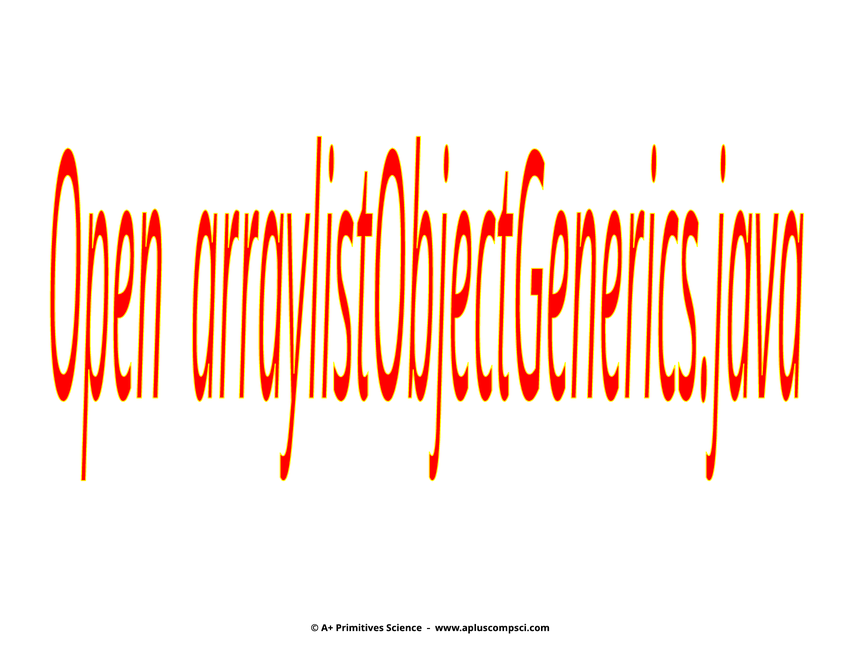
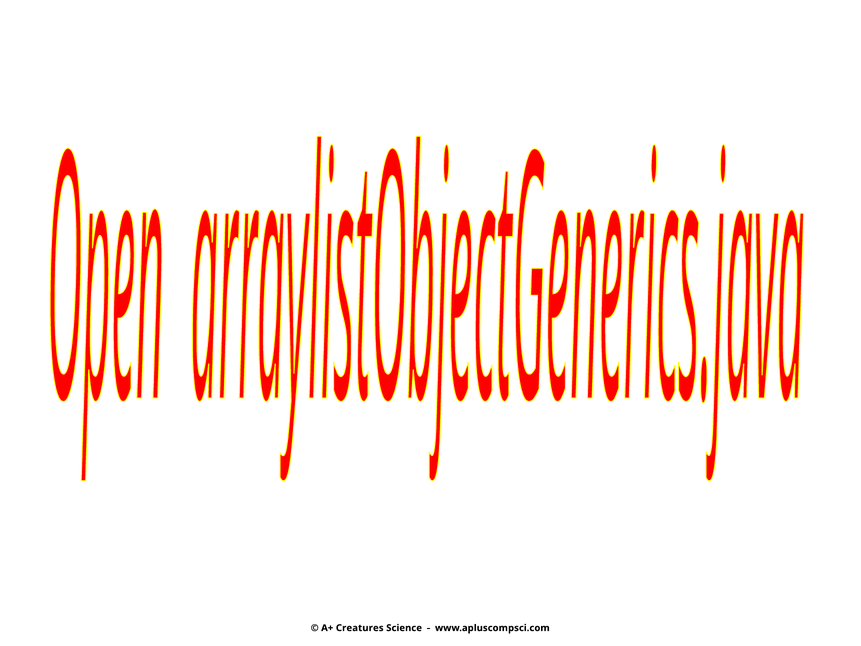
Primitives: Primitives -> Creatures (360, 628)
